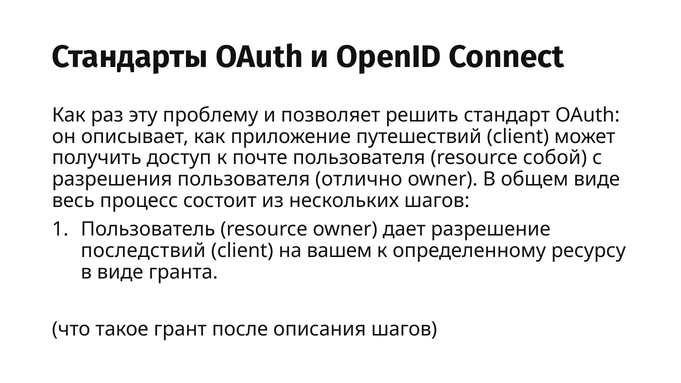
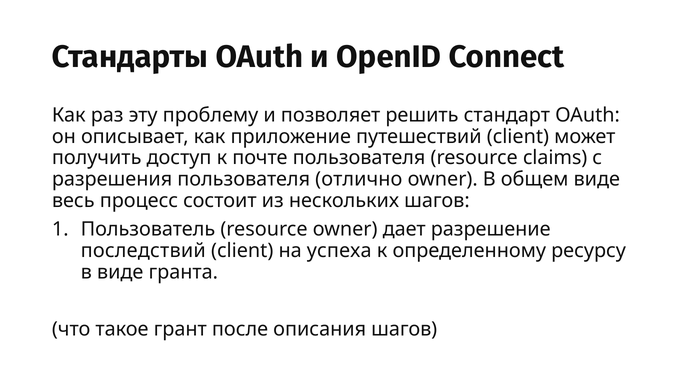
собой: собой -> claims (555, 158)
вашем: вашем -> успеха (339, 251)
